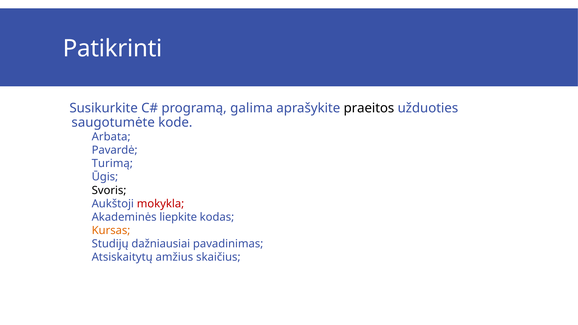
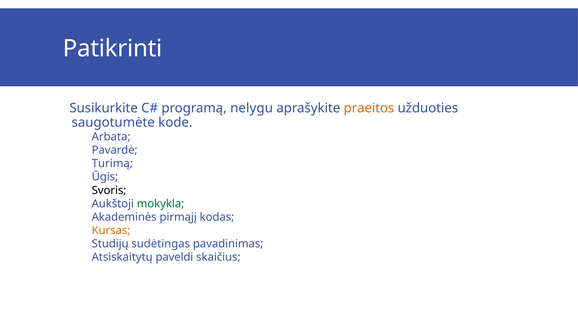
galima: galima -> nelygu (252, 108)
praeitos colour: black -> orange (369, 108)
mokykla colour: red -> green (161, 204)
liepkite: liepkite -> pirmąjį (178, 217)
dažniausiai: dažniausiai -> sudėtingas (161, 244)
amžius: amžius -> paveldi (174, 257)
